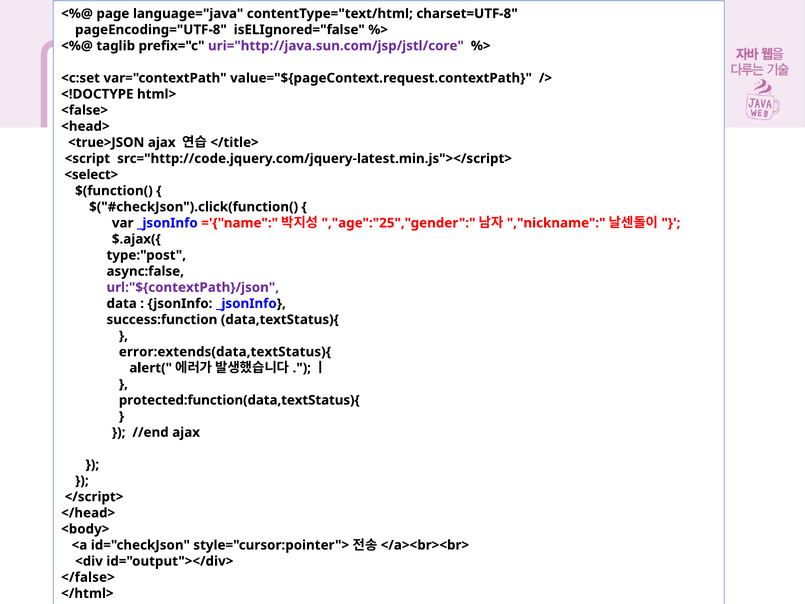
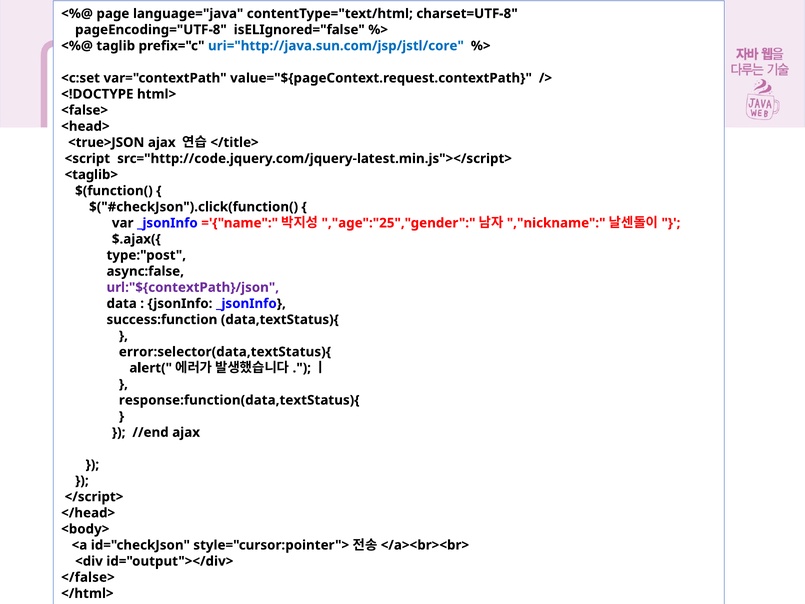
uri="http://java.sun.com/jsp/jstl/core colour: purple -> blue (336, 46)
<select>: <select> -> <taglib> (91, 175)
error:extends(data,textStatus){: error:extends(data,textStatus){ -> error:selector(data,textStatus){ (225, 352)
protected:function(data,textStatus){: protected:function(data,textStatus){ -> response:function(data,textStatus){ (239, 400)
